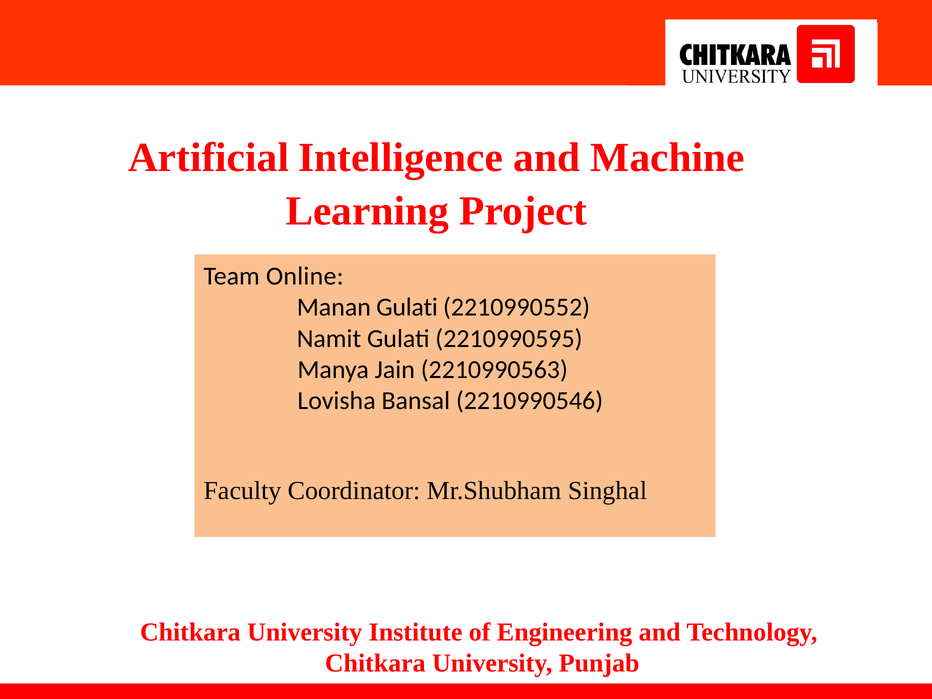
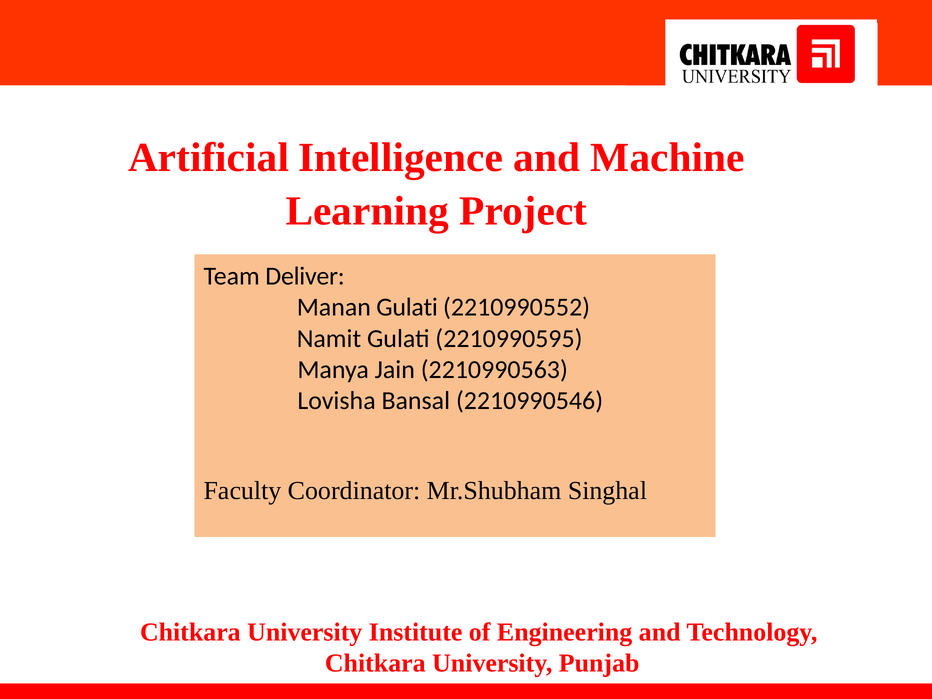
Online: Online -> Deliver (305, 276)
